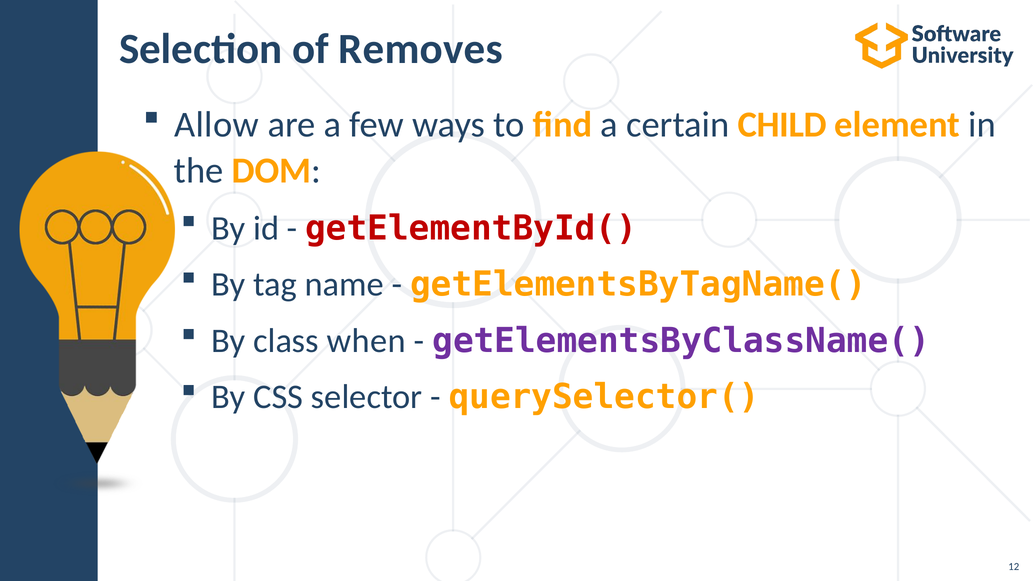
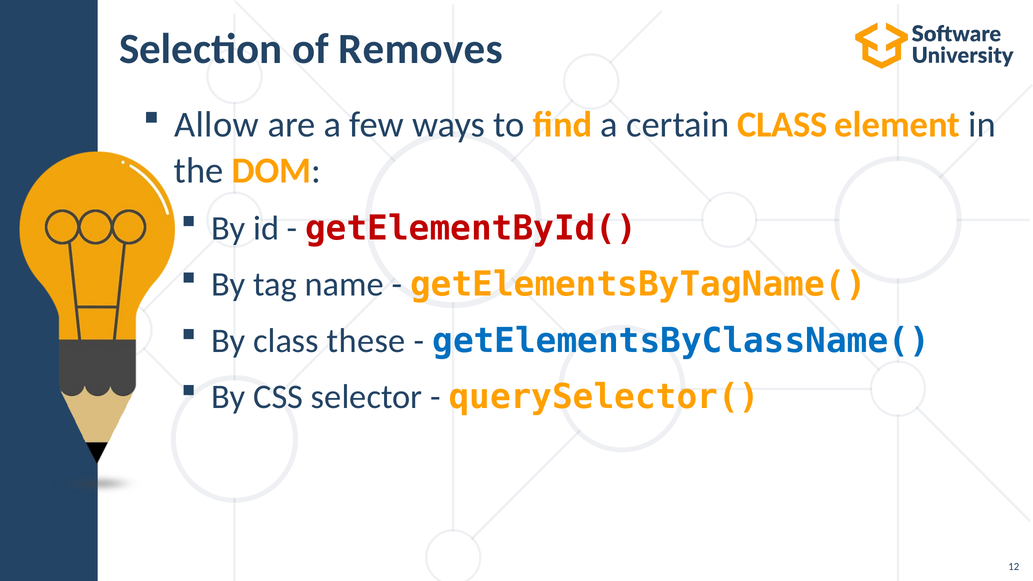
certain CHILD: CHILD -> CLASS (782, 125)
when: when -> these (366, 341)
getElementsByClassName( colour: purple -> blue (681, 341)
